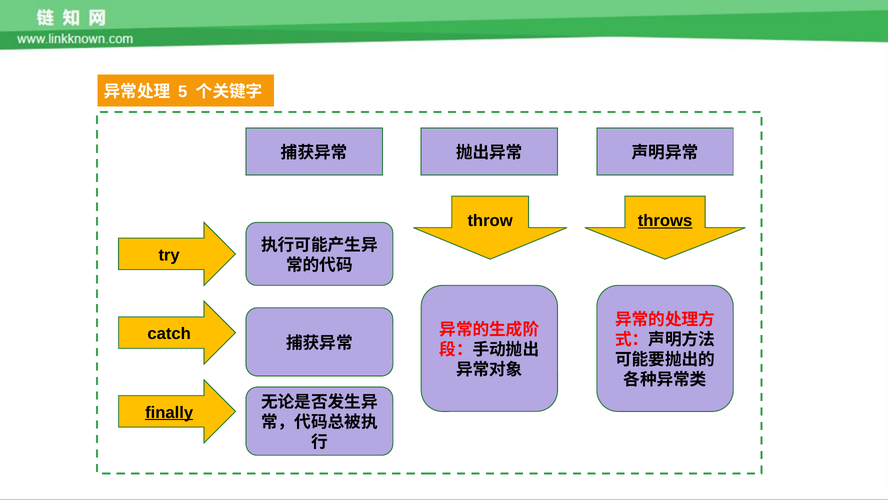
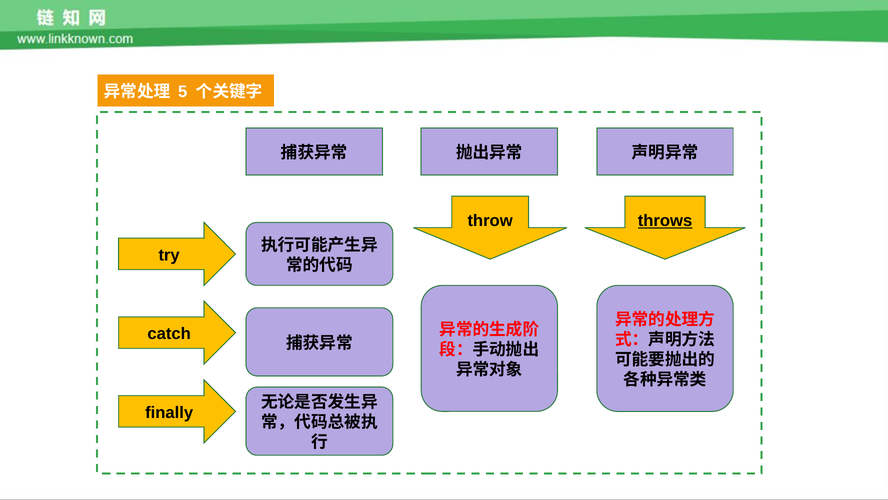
finally underline: present -> none (169, 412)
